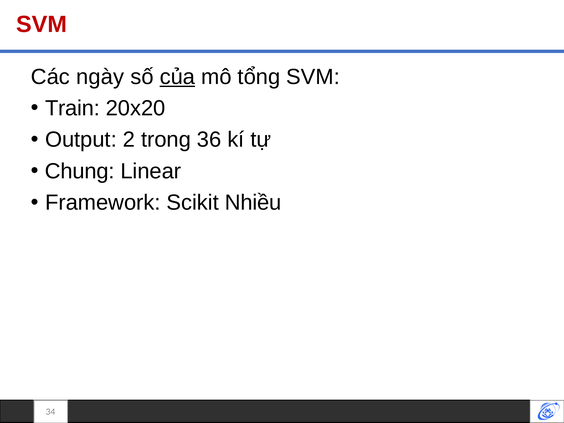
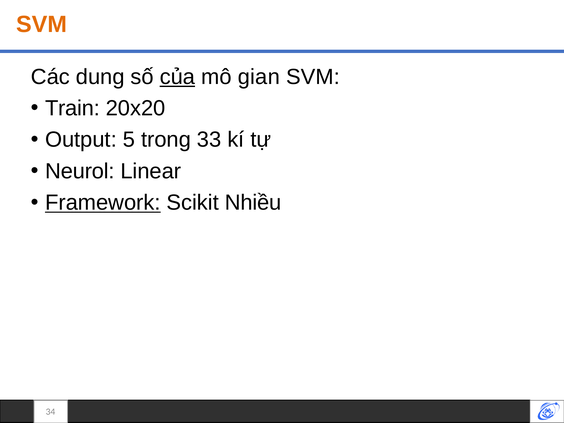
SVM colour: red -> orange (42, 24)
ngày: ngày -> dung (100, 77)
tổng: tổng -> gian (259, 77)
2: 2 -> 5 (129, 140)
36: 36 -> 33 (209, 140)
Chung: Chung -> Neurol (80, 171)
Framework underline: none -> present (103, 203)
